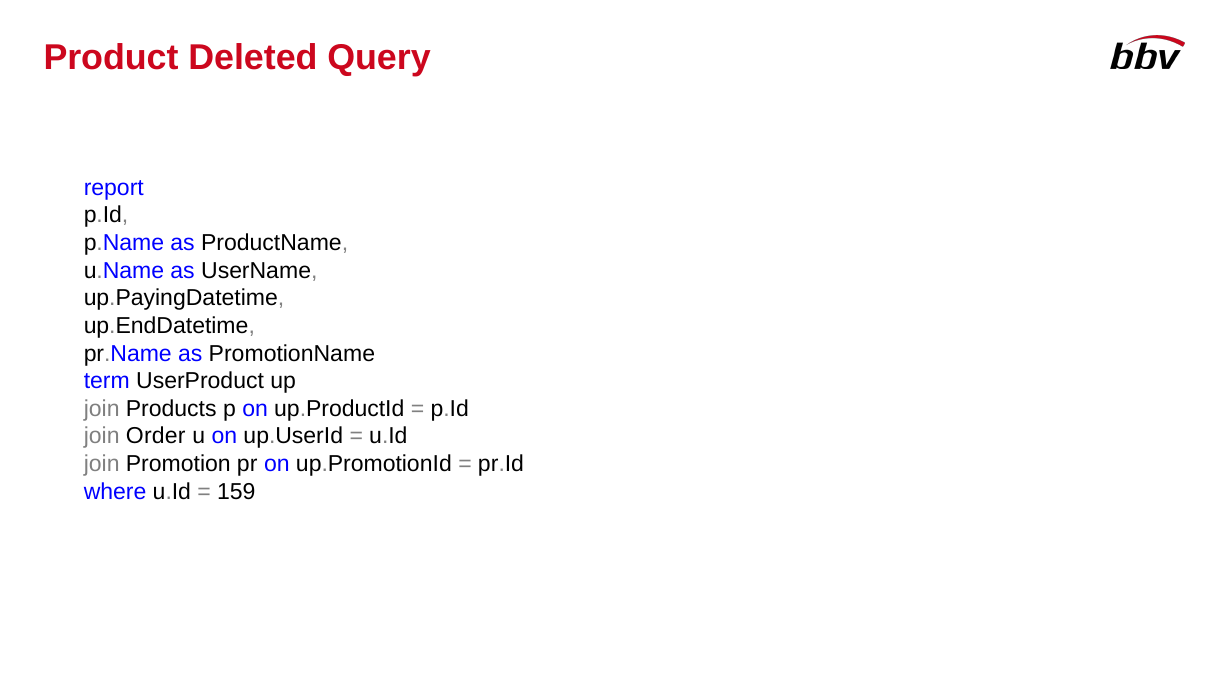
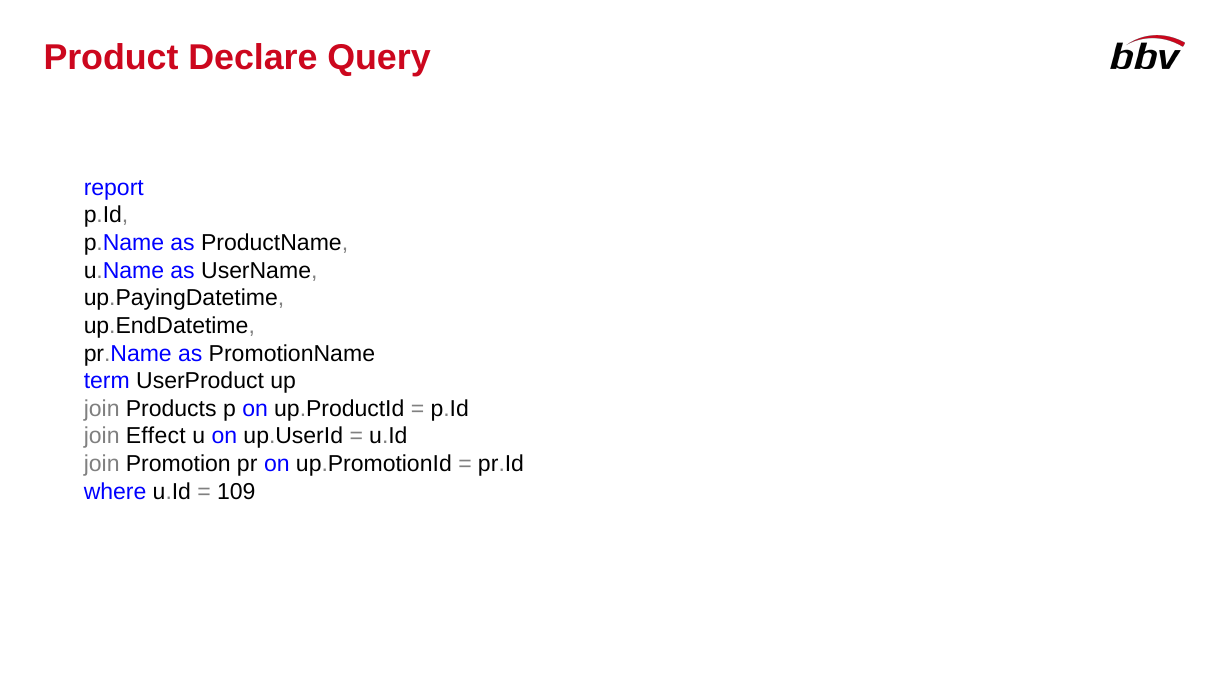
Deleted: Deleted -> Declare (253, 58)
Order: Order -> Effect (156, 436)
159: 159 -> 109 (236, 491)
